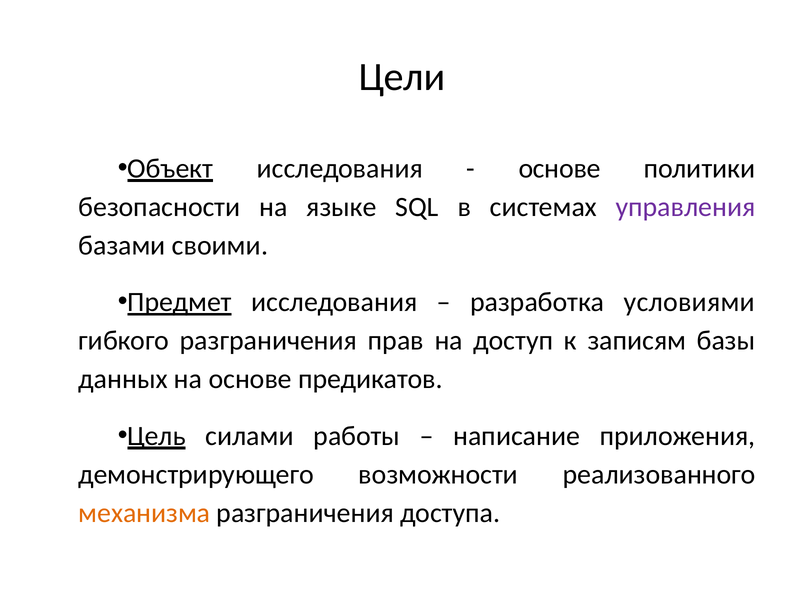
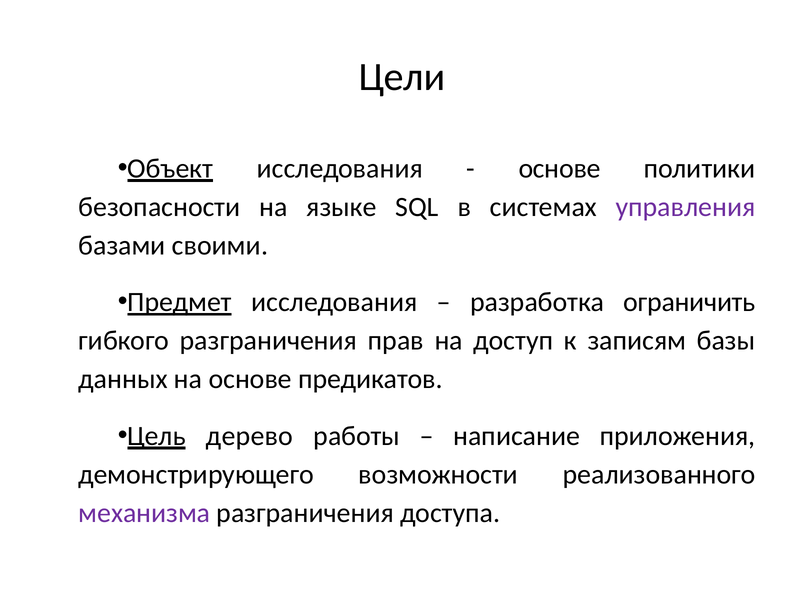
условиями: условиями -> ограничить (690, 302)
силами: силами -> дерево (249, 436)
механизма colour: orange -> purple (144, 513)
